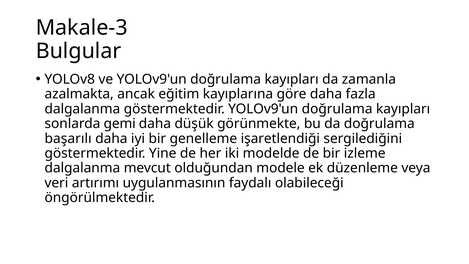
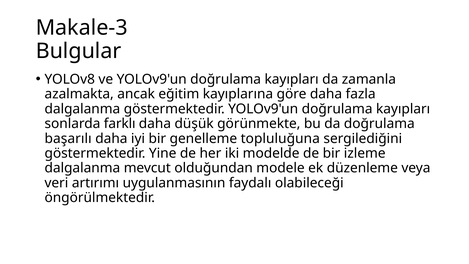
gemi: gemi -> farklı (120, 124)
işaretlendiği: işaretlendiği -> topluluğuna (280, 138)
